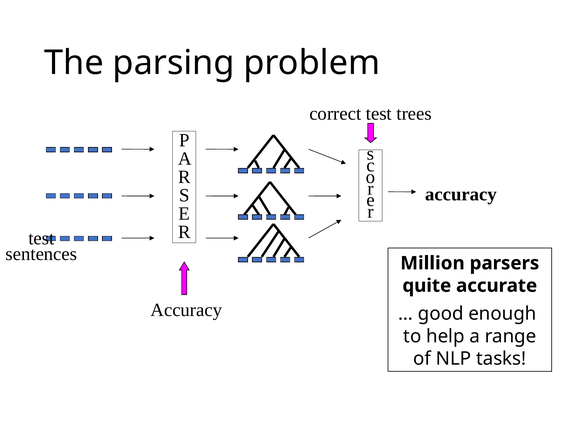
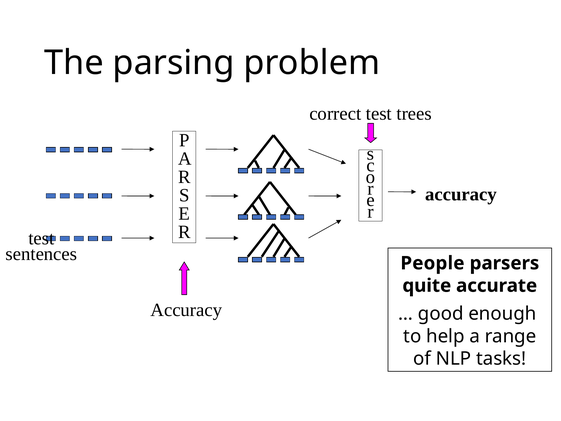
Million: Million -> People (432, 263)
